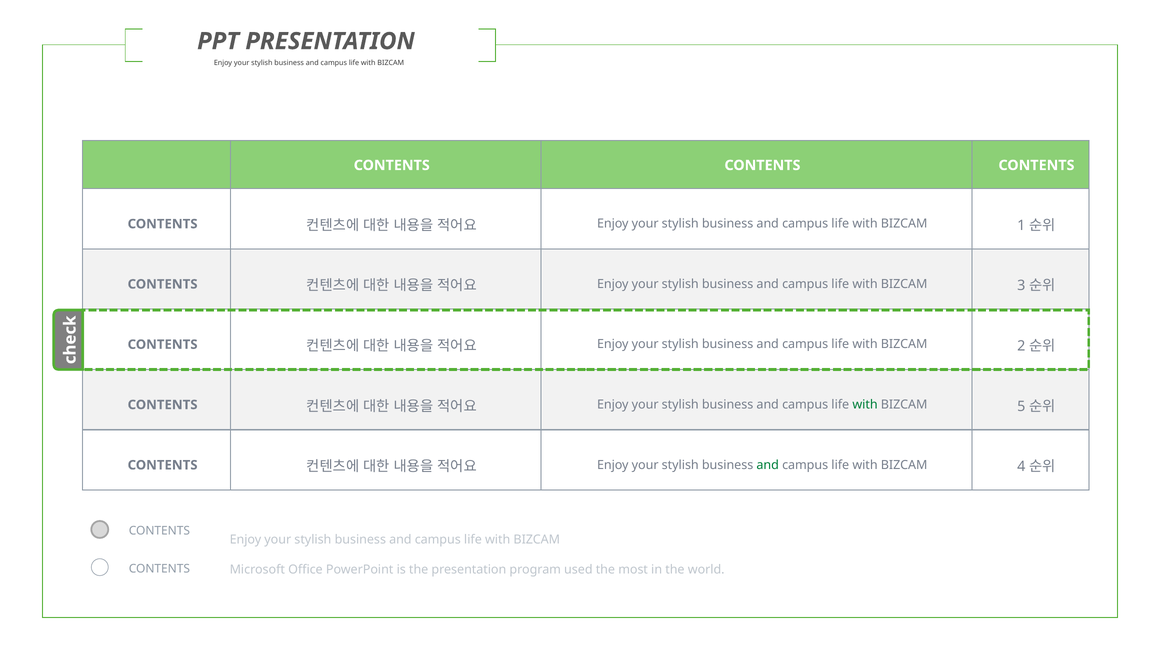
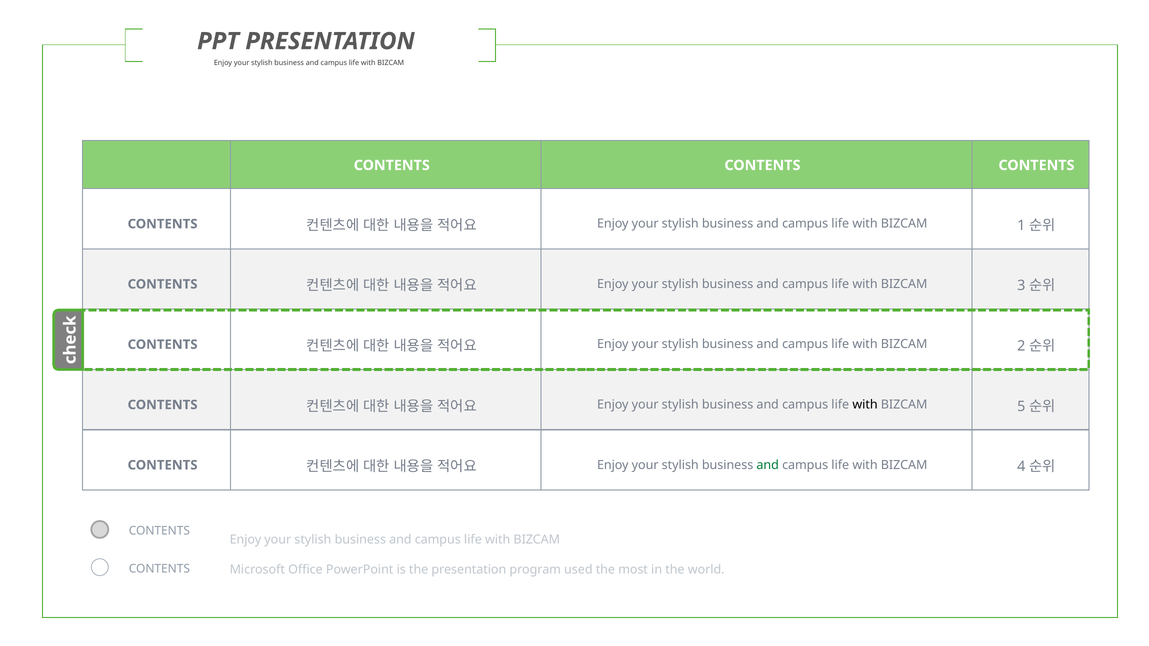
with colour: green -> black (865, 405)
